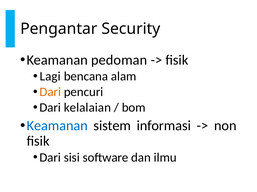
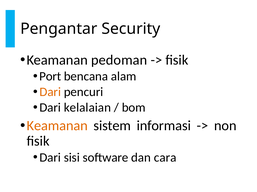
Lagi: Lagi -> Port (50, 77)
Keamanan colour: blue -> orange (57, 126)
ilmu: ilmu -> cara (165, 158)
